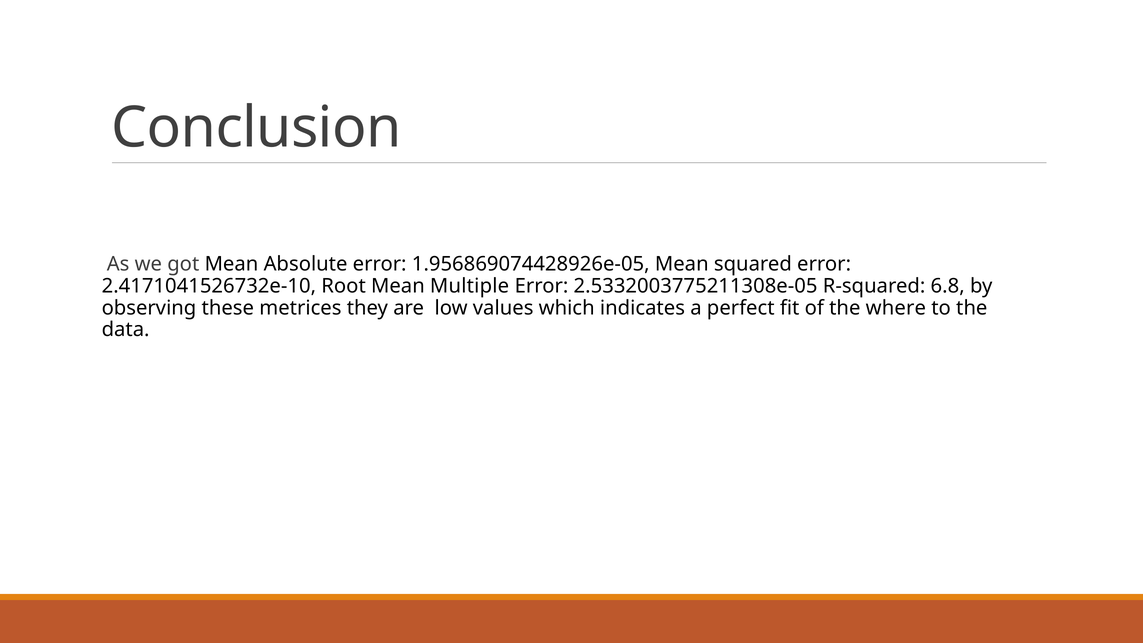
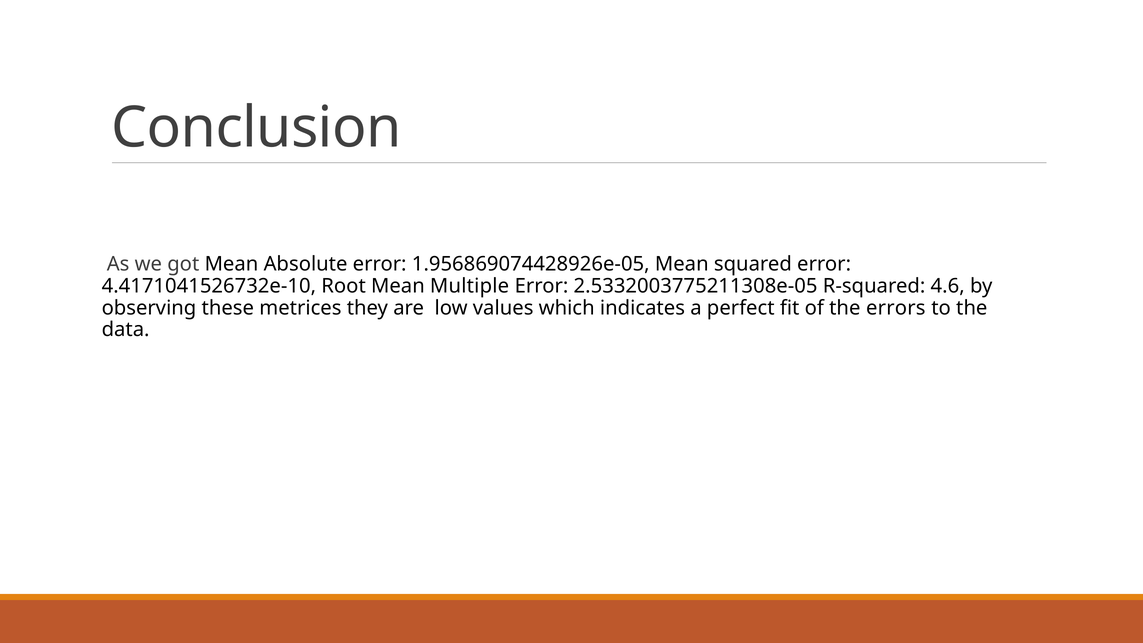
2.4171041526732e-10: 2.4171041526732e-10 -> 4.4171041526732e-10 (209, 286)
6.8: 6.8 -> 4.6 (948, 286)
where: where -> errors (896, 308)
